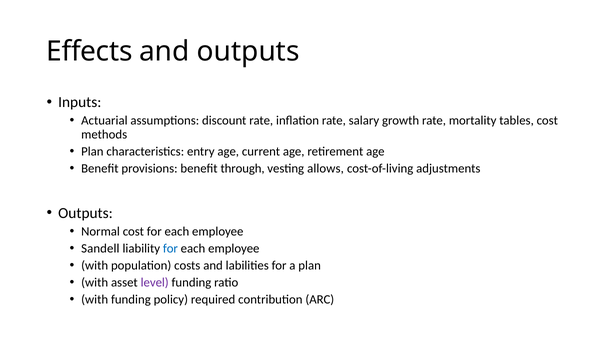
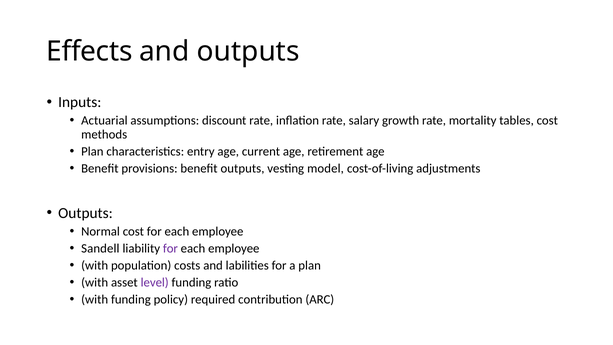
benefit through: through -> outputs (242, 168)
allows: allows -> model (326, 168)
for colour: blue -> purple (170, 248)
